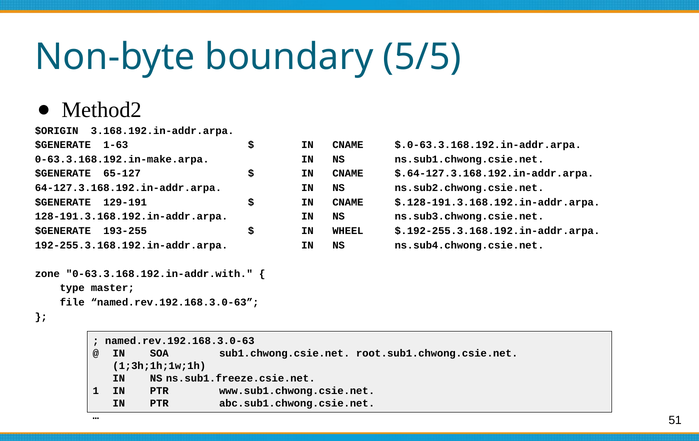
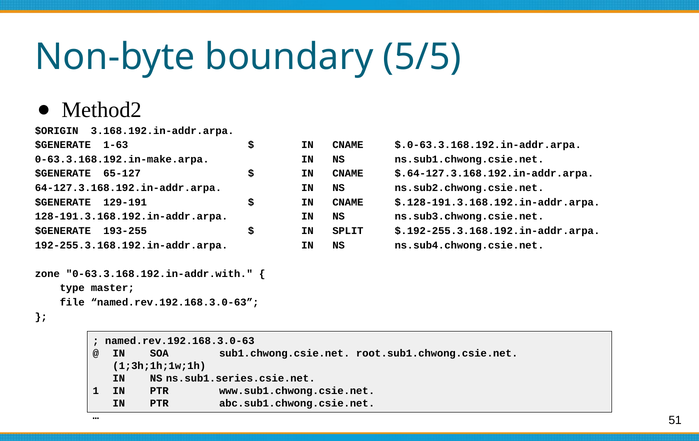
WHEEL: WHEEL -> SPLIT (348, 230)
ns.sub1.freeze.csie.net: ns.sub1.freeze.csie.net -> ns.sub1.series.csie.net (241, 378)
